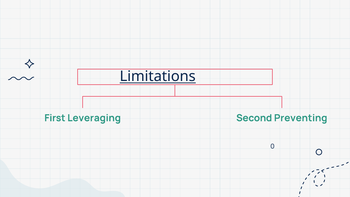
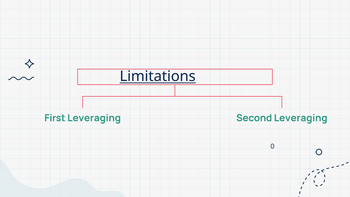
Second Preventing: Preventing -> Leveraging (301, 118)
